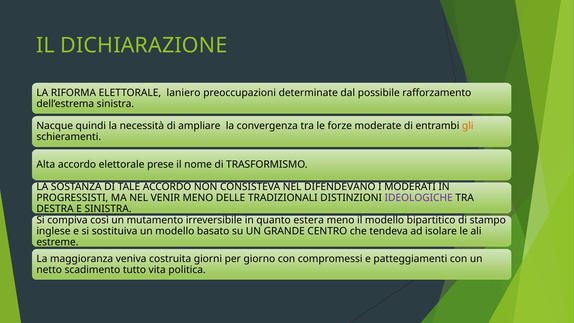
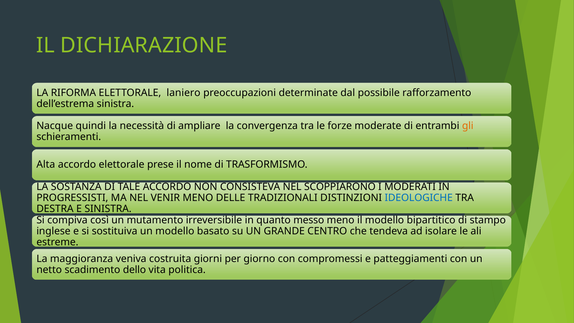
DIFENDEVANO: DIFENDEVANO -> SCOPPIARONO (340, 187)
IDEOLOGICHE colour: purple -> blue (419, 198)
estera: estera -> messo (309, 220)
tutto: tutto -> dello (134, 270)
